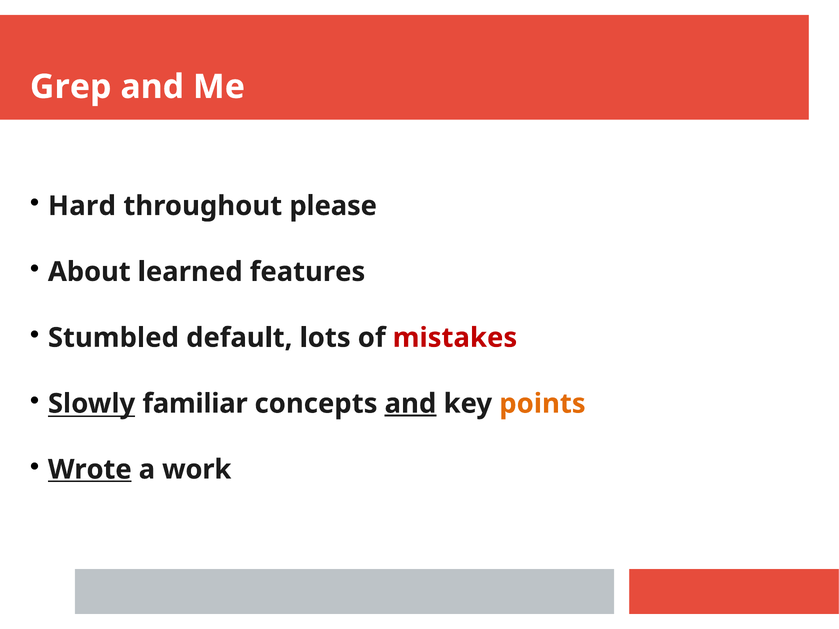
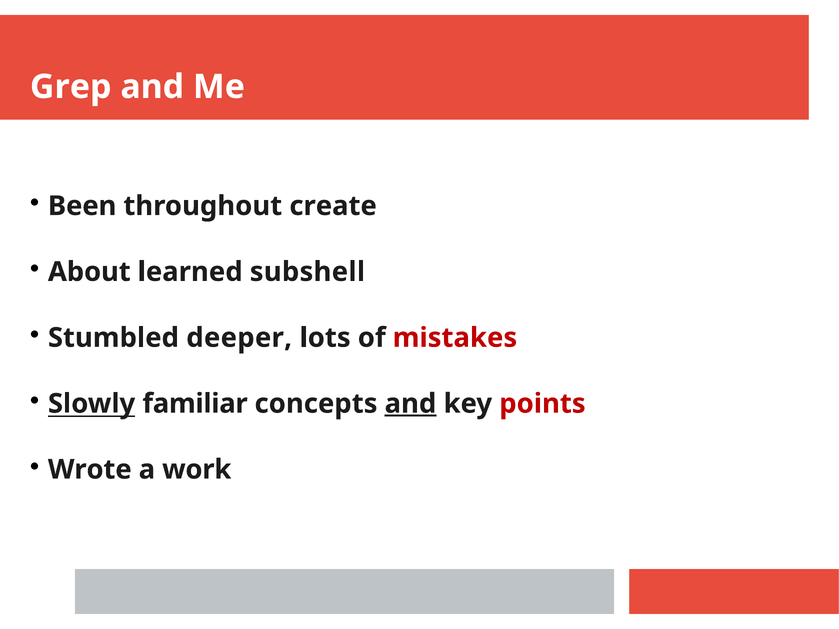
Hard: Hard -> Been (82, 206)
please: please -> create (333, 206)
features: features -> subshell (307, 272)
default: default -> deeper (239, 338)
points colour: orange -> red (542, 404)
Wrote underline: present -> none (90, 470)
